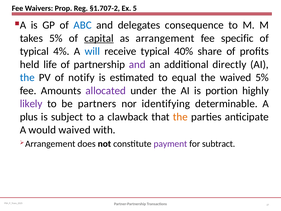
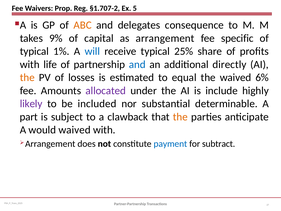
ABC colour: blue -> orange (83, 25)
takes 5%: 5% -> 9% (56, 38)
capital underline: present -> none (99, 38)
4%: 4% -> 1% (61, 51)
40%: 40% -> 25% (184, 51)
held: held -> with (30, 64)
and colour: purple -> blue (137, 64)
the colour: blue -> orange (27, 77)
notify: notify -> losses (81, 77)
waived 5%: 5% -> 6% (262, 77)
portion: portion -> include (222, 91)
partners: partners -> included (97, 104)
identifying: identifying -> substantial (166, 104)
plus: plus -> part (29, 117)
payment colour: purple -> blue (170, 144)
